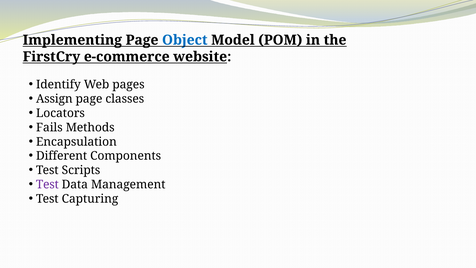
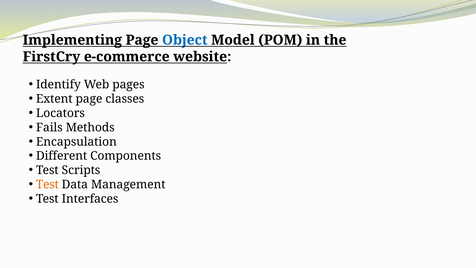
Assign: Assign -> Extent (54, 99)
Test colour: purple -> orange (47, 184)
Capturing: Capturing -> Interfaces (90, 199)
